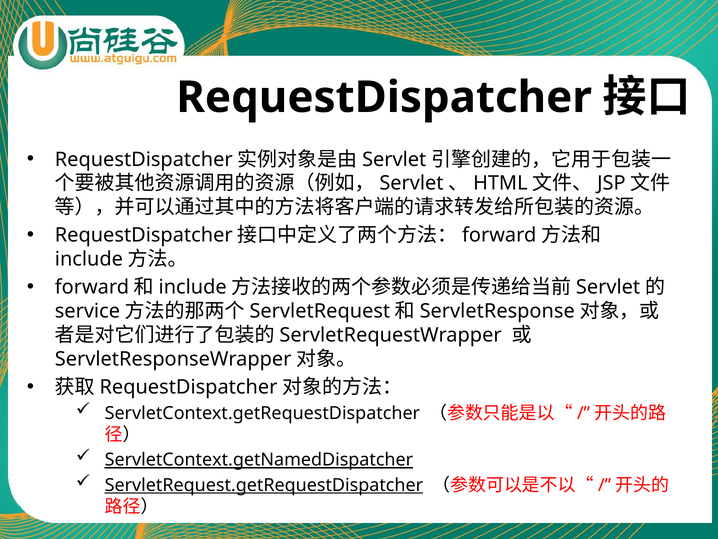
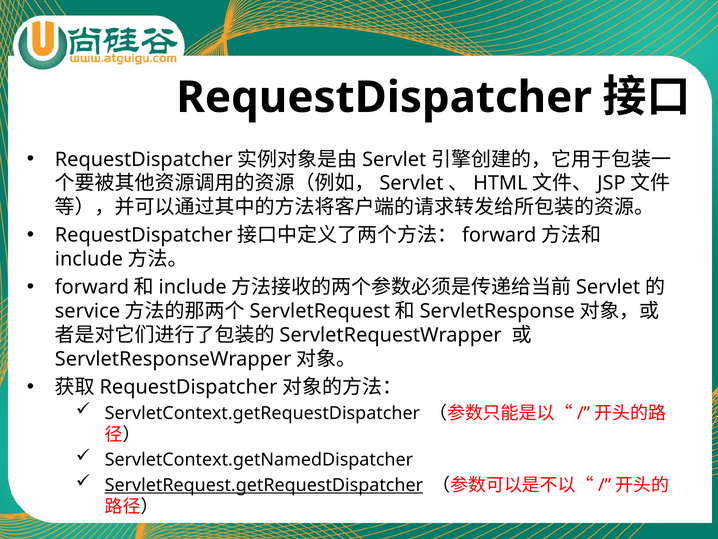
ServletContext.getNamedDispatcher underline: present -> none (259, 460)
